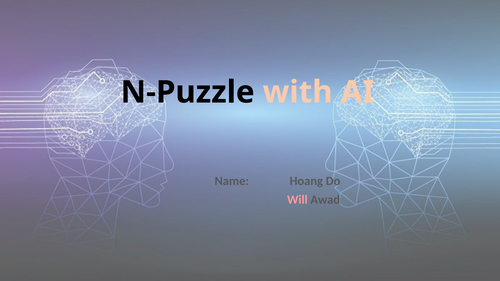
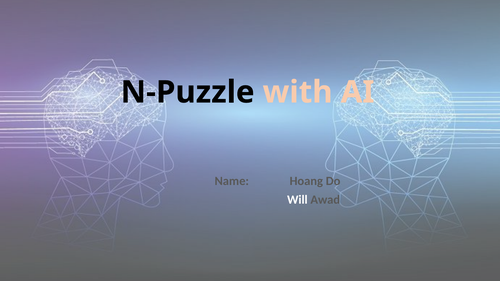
Will colour: pink -> white (297, 200)
